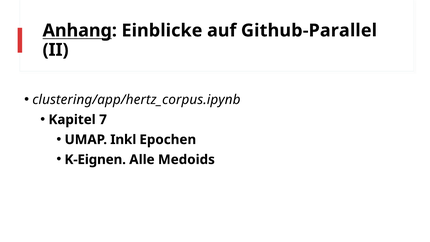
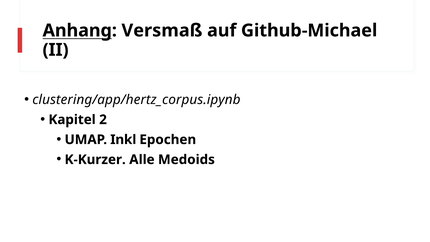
Einblicke: Einblicke -> Versmaß (162, 31)
Github-Parallel: Github-Parallel -> Github-Michael (309, 31)
7: 7 -> 2 (103, 120)
K-Eignen: K-Eignen -> K-Kurzer (95, 160)
